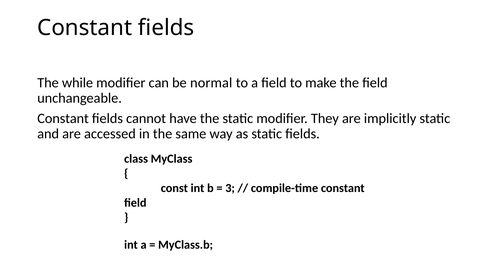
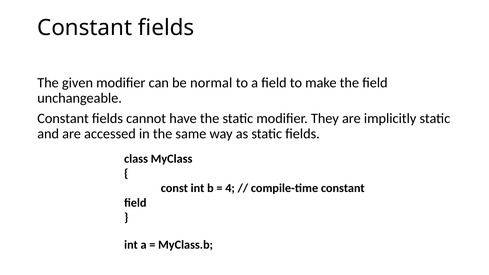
while: while -> given (77, 83)
3: 3 -> 4 (230, 188)
